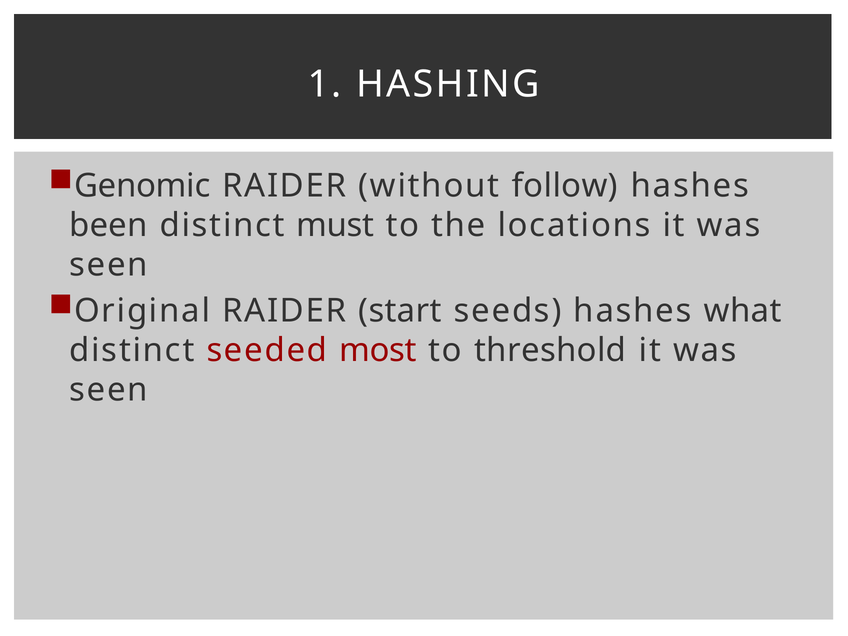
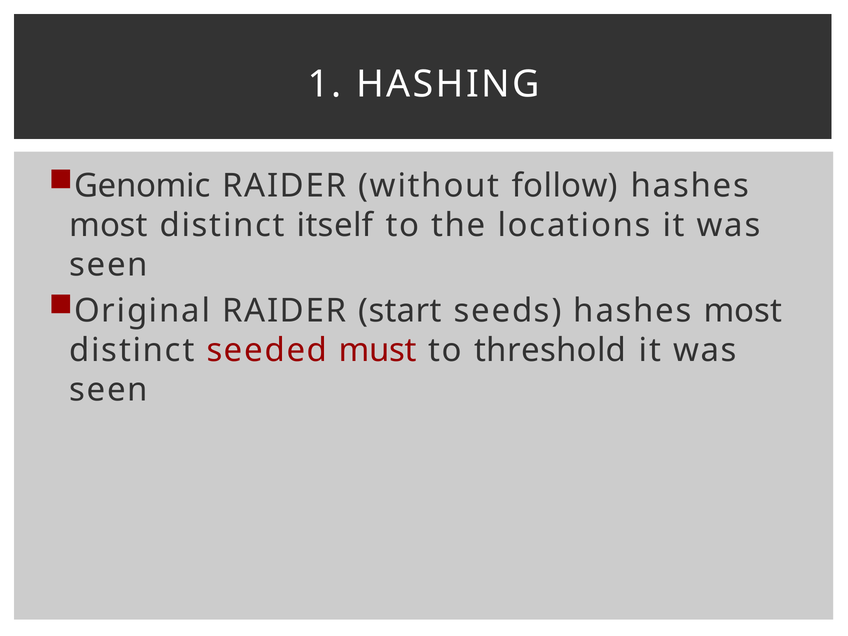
been: been -> most (108, 225)
must: must -> itself (335, 225)
seeds hashes what: what -> most (743, 311)
most: most -> must (378, 350)
